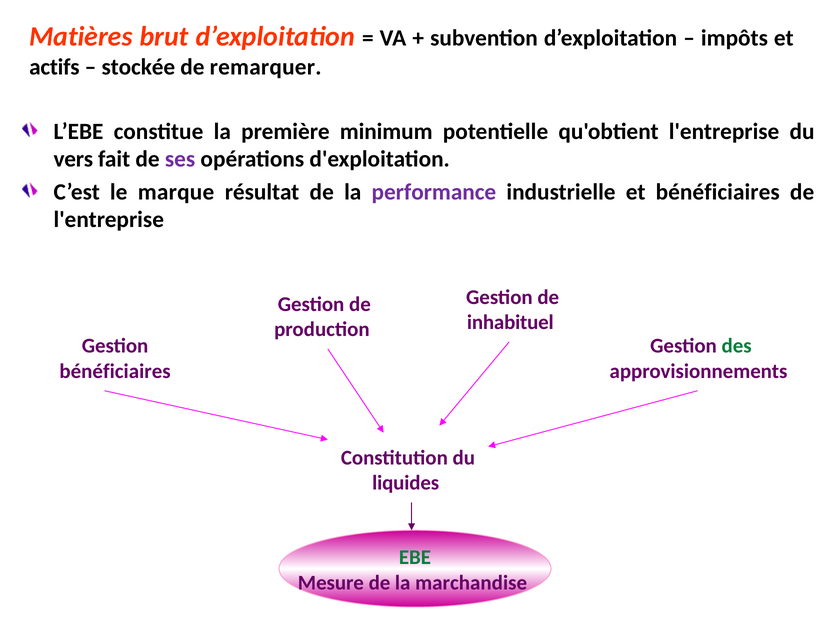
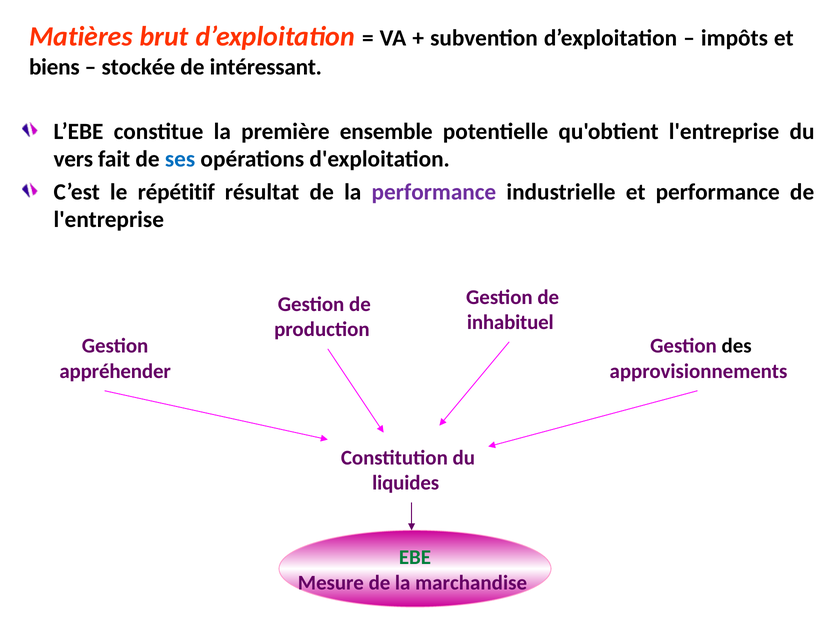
actifs: actifs -> biens (54, 67)
remarquer: remarquer -> intéressant (266, 67)
minimum: minimum -> ensemble (386, 131)
ses colour: purple -> blue (180, 159)
marque: marque -> répétitif (176, 192)
et bénéficiaires: bénéficiaires -> performance (718, 192)
des colour: green -> black (737, 346)
bénéficiaires: bénéficiaires -> appréhender (115, 371)
